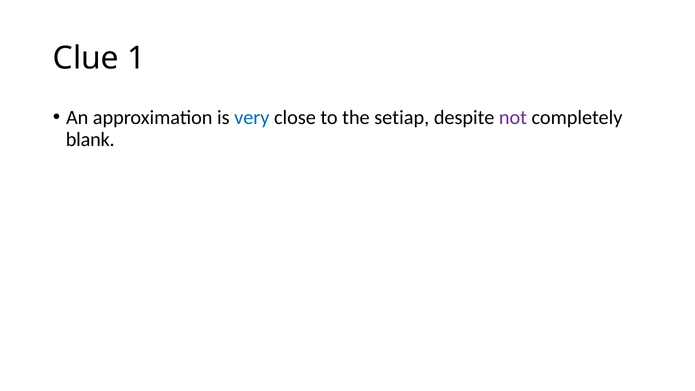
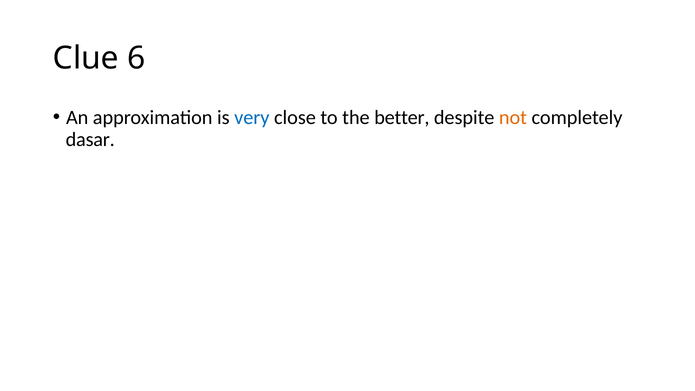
1: 1 -> 6 (136, 58)
setiap: setiap -> better (402, 118)
not colour: purple -> orange (513, 118)
blank: blank -> dasar (90, 139)
